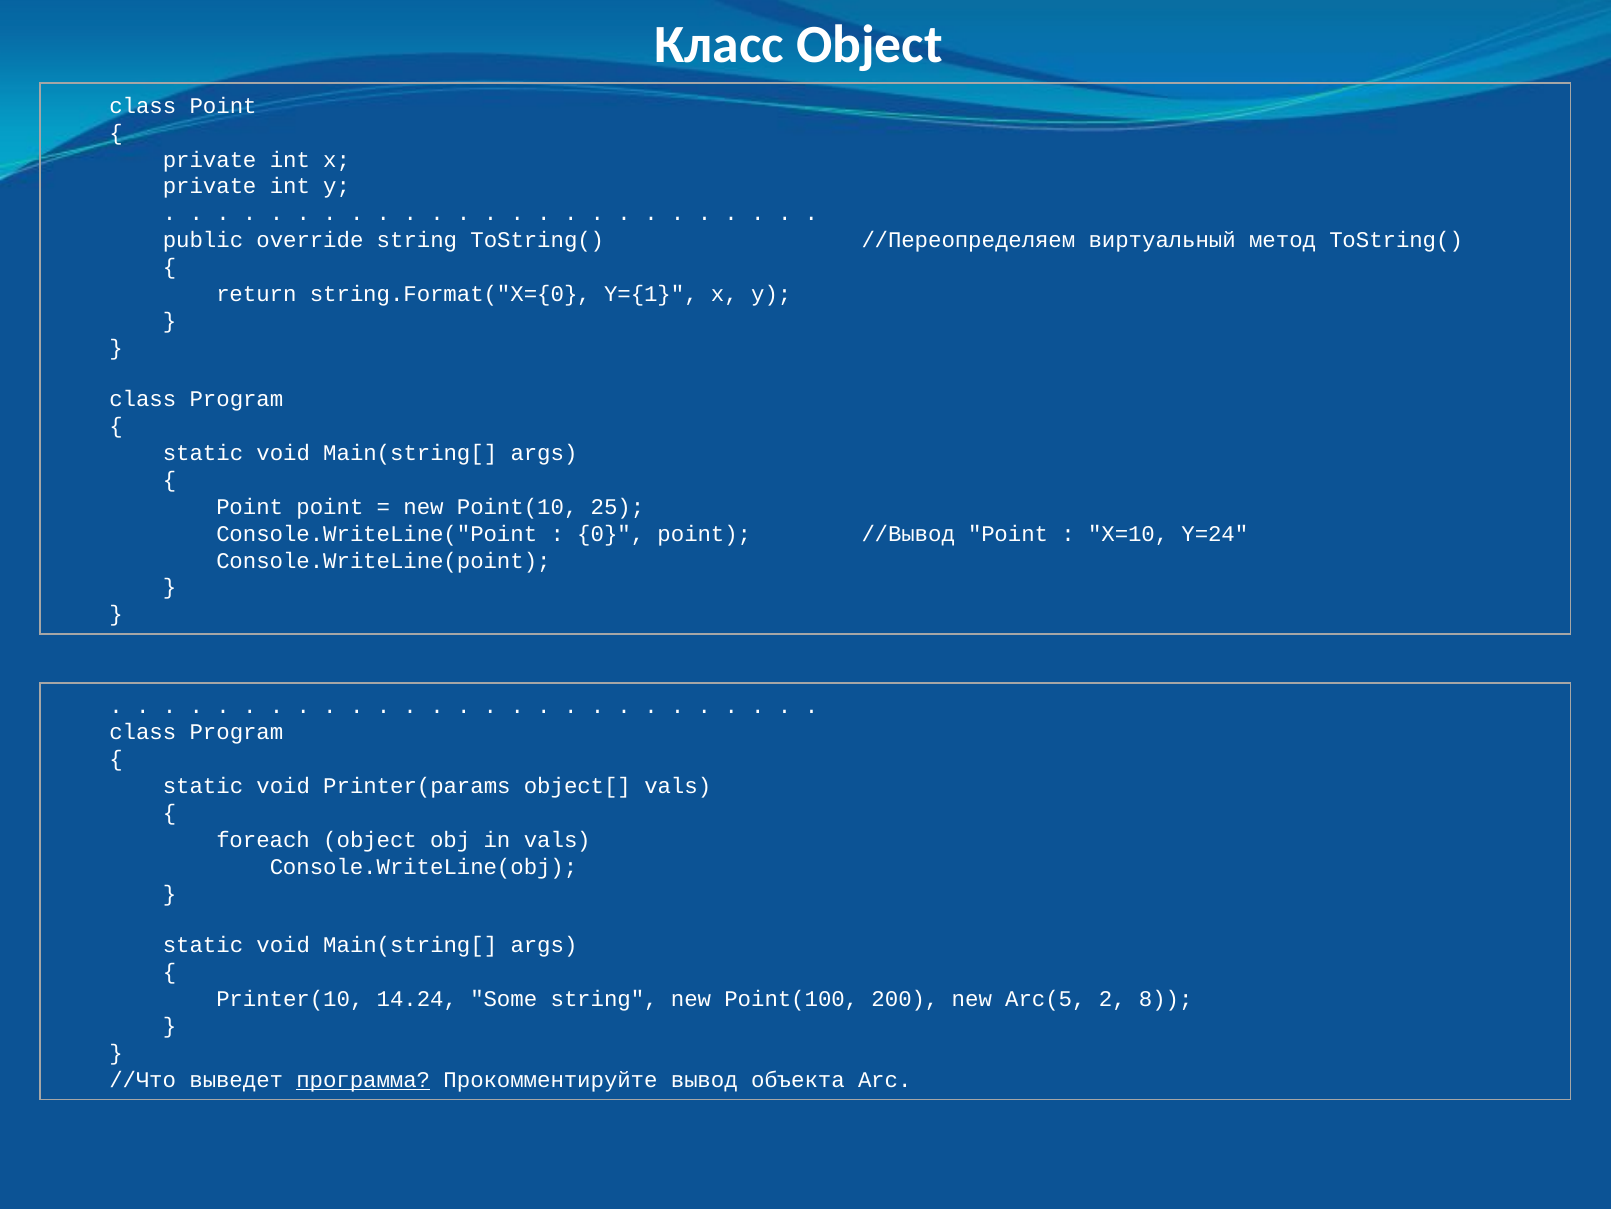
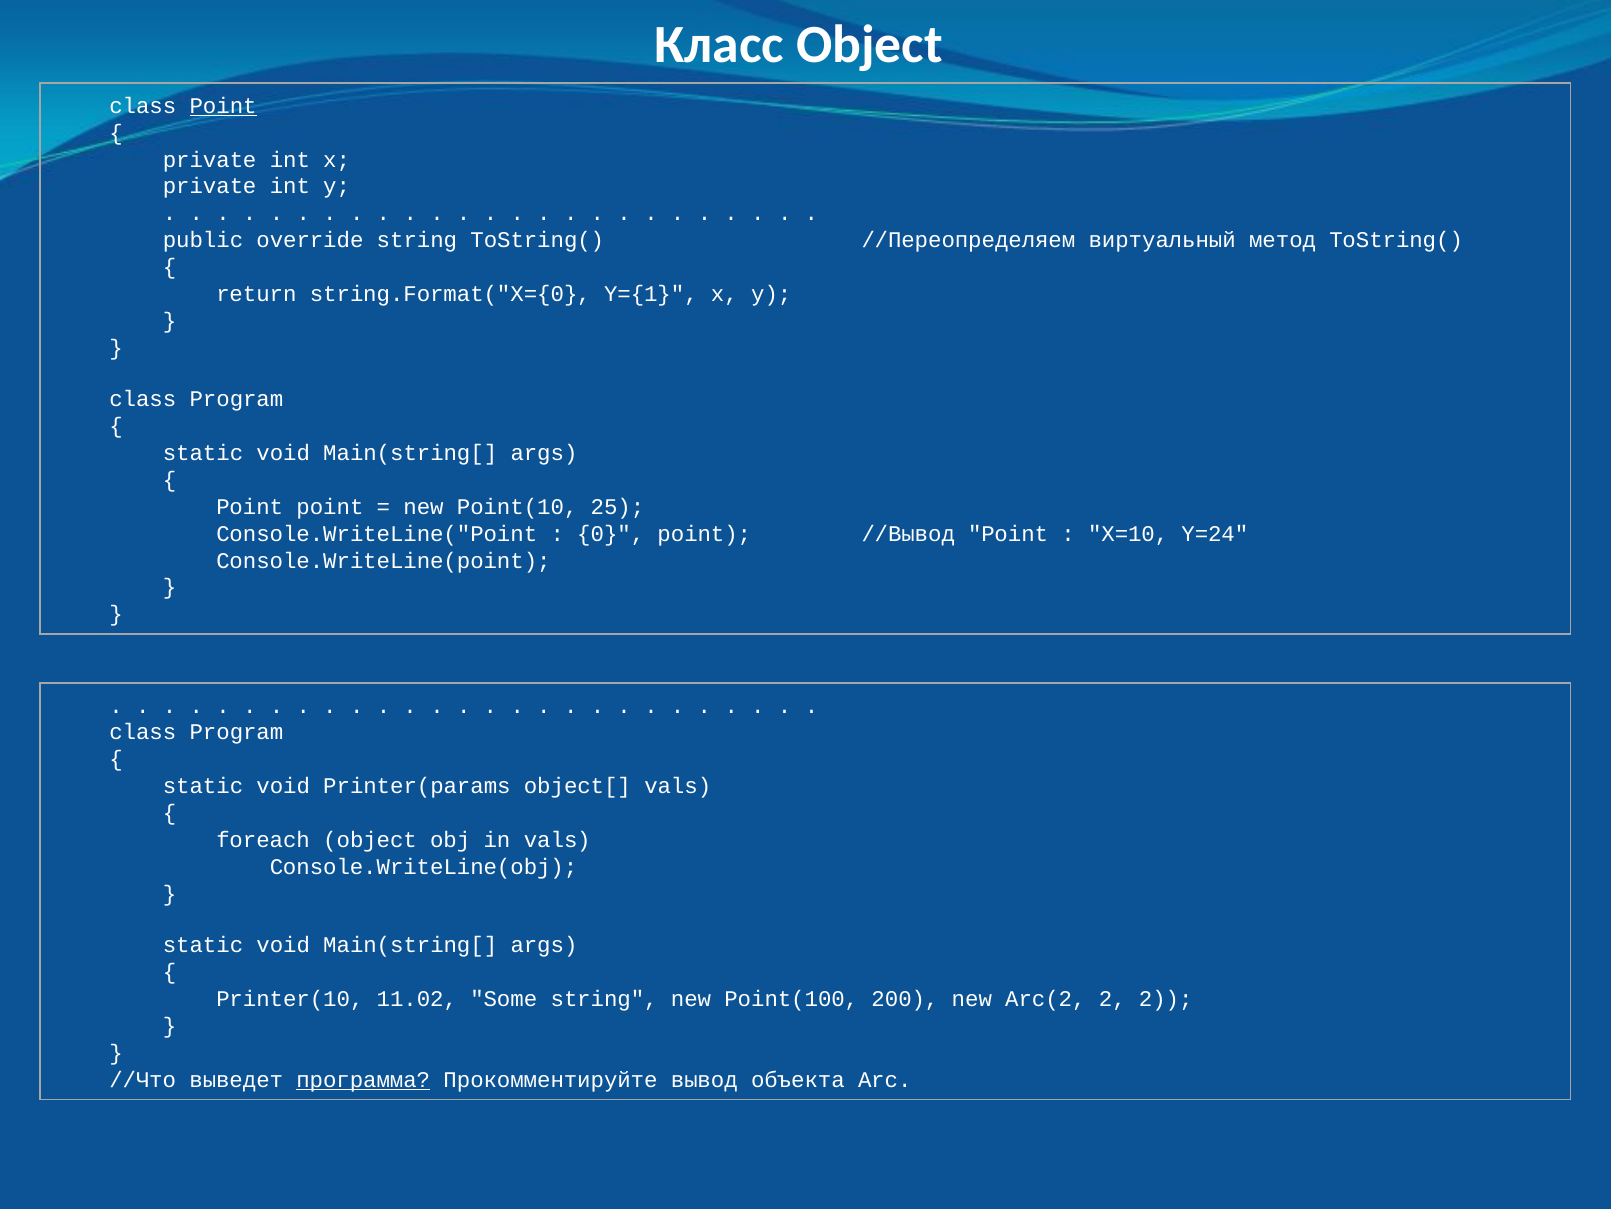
Point underline: none -> present (223, 106)
14.24: 14.24 -> 11.02 (417, 998)
Arc(5: Arc(5 -> Arc(2 (1045, 998)
2 8: 8 -> 2 (1166, 998)
